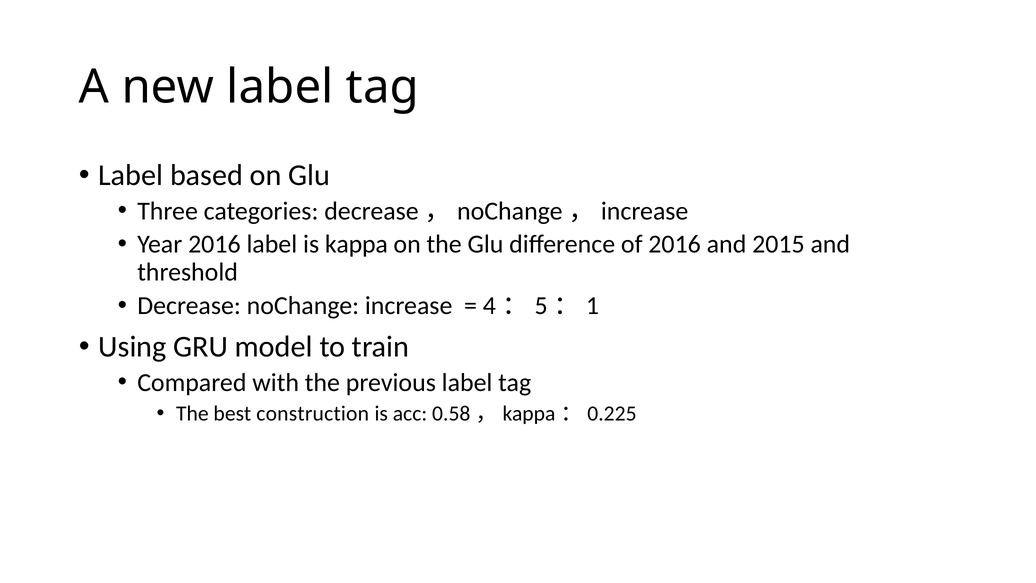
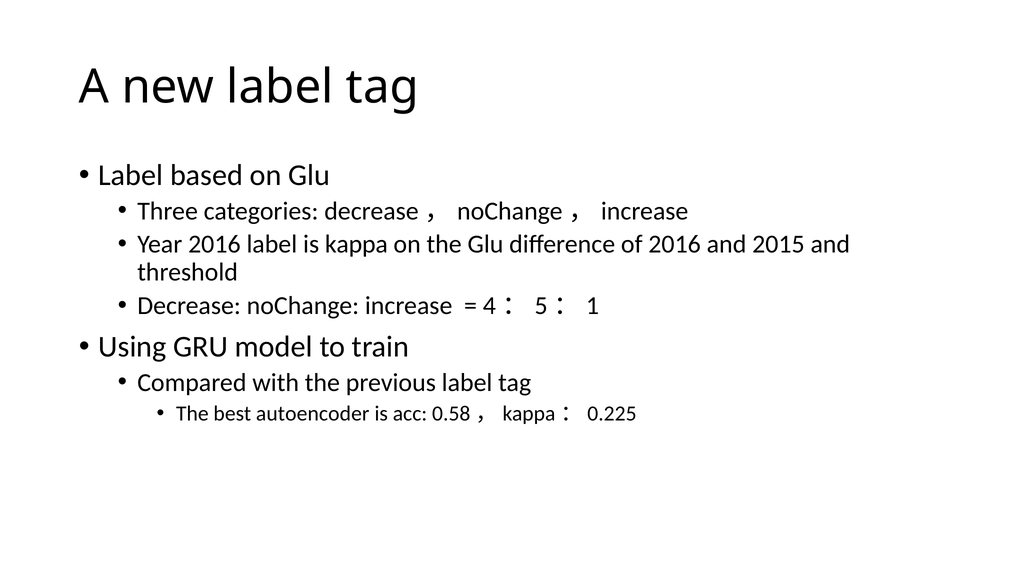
construction: construction -> autoencoder (313, 413)
